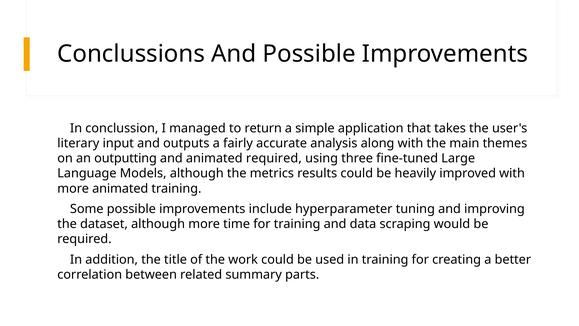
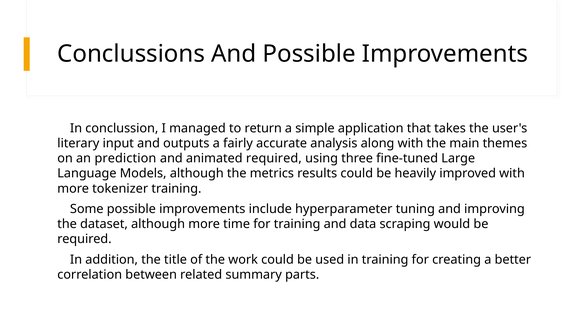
outputting: outputting -> prediction (125, 158)
more animated: animated -> tokenizer (120, 188)
